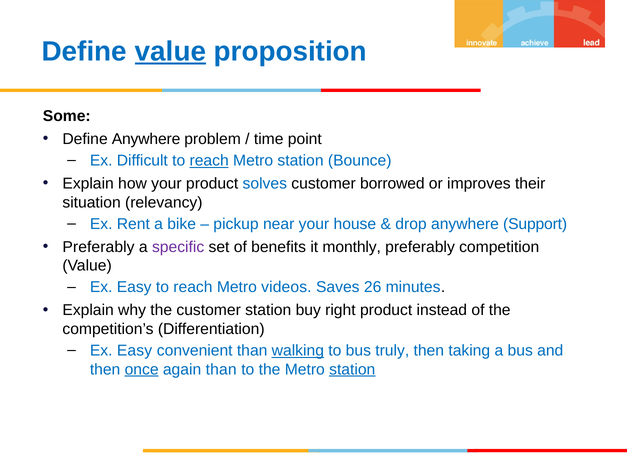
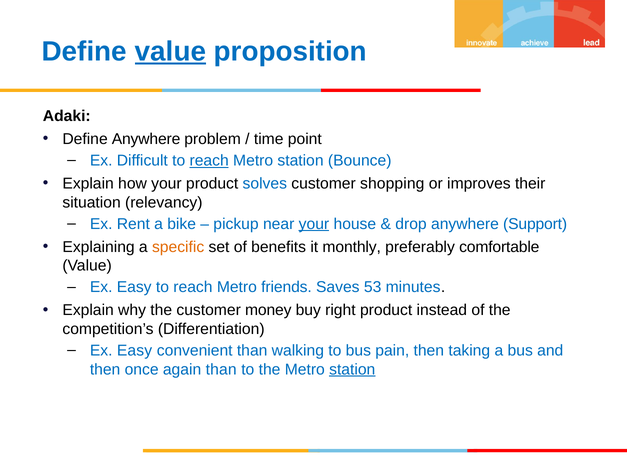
Some: Some -> Adaki (67, 116)
borrowed: borrowed -> shopping (392, 184)
your underline: none -> present (314, 224)
Preferably: Preferably -> Explaining (99, 247)
specific colour: purple -> orange (178, 247)
competition: competition -> comfortable (499, 247)
videos: videos -> friends (287, 287)
26: 26 -> 53 (373, 287)
customer station: station -> money (268, 310)
walking underline: present -> none (298, 351)
truly: truly -> pain (392, 351)
once underline: present -> none (142, 370)
